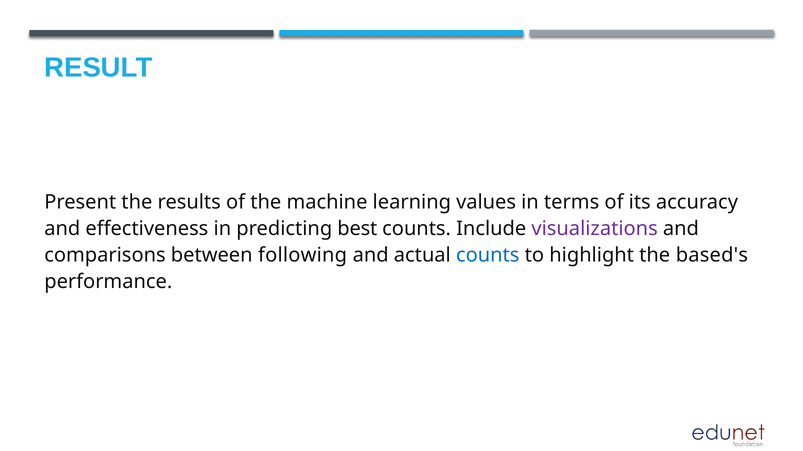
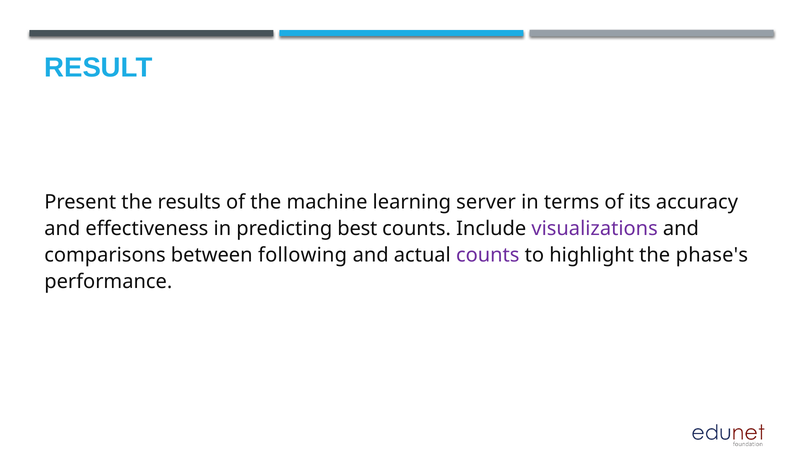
values: values -> server (486, 203)
counts colour: blue -> purple (488, 255)
based's: based's -> phase's (712, 255)
